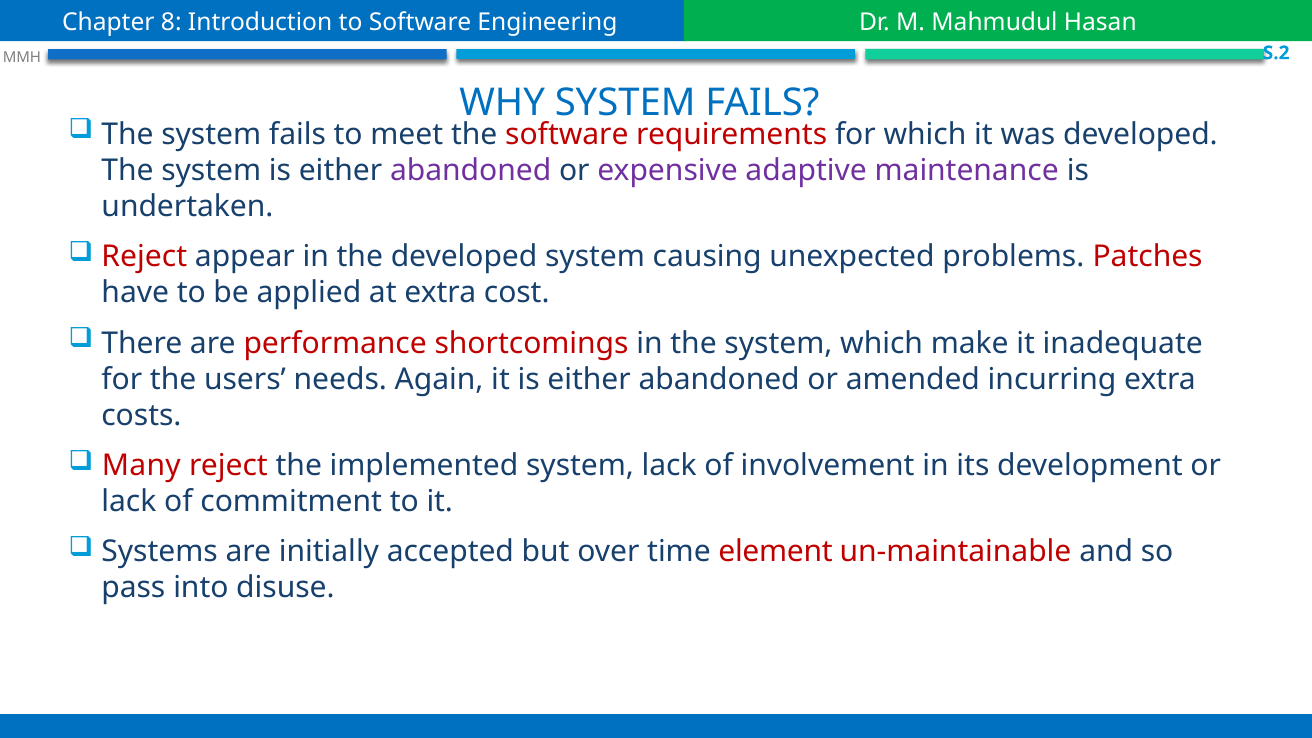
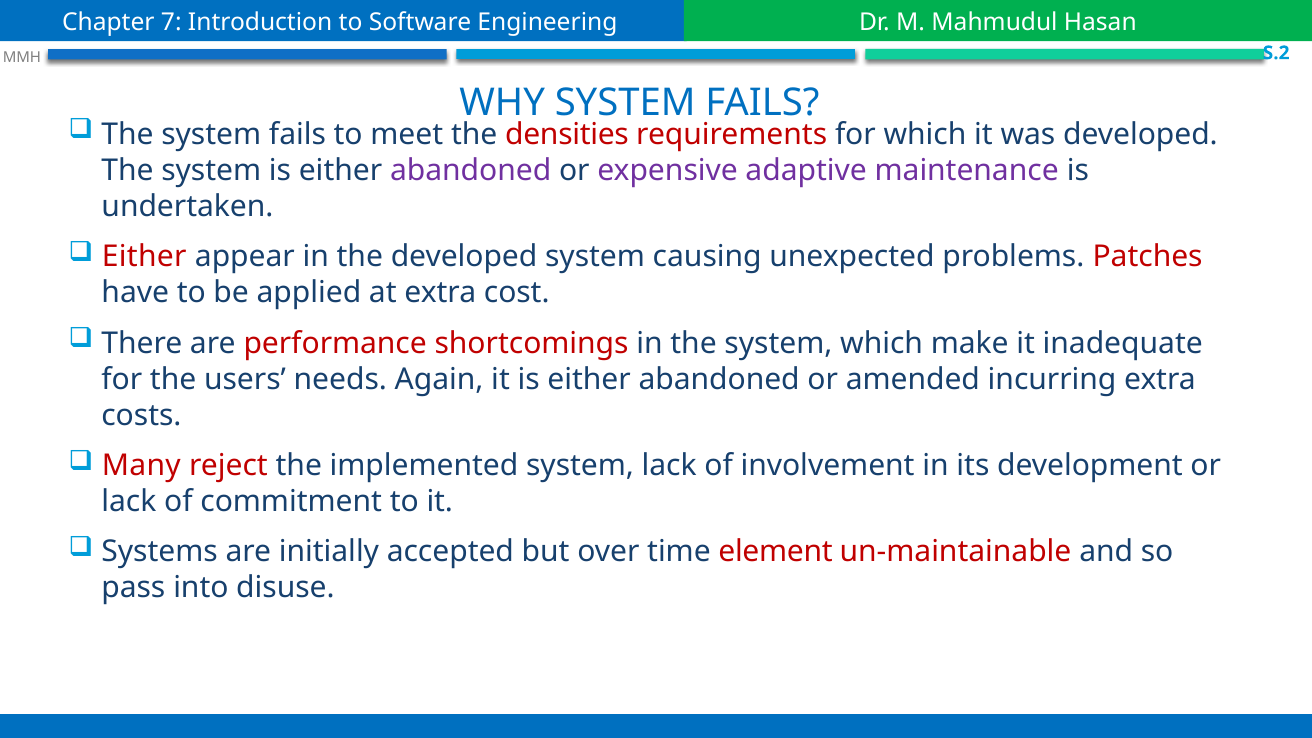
8: 8 -> 7 (171, 22)
the software: software -> densities (567, 134)
Reject: Reject -> Either (144, 257)
